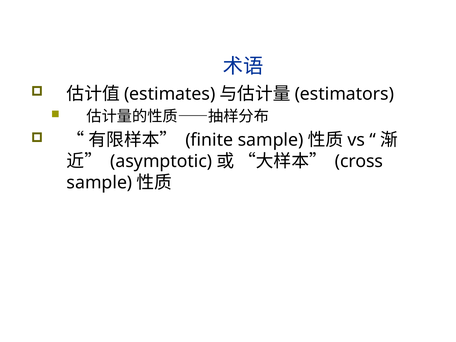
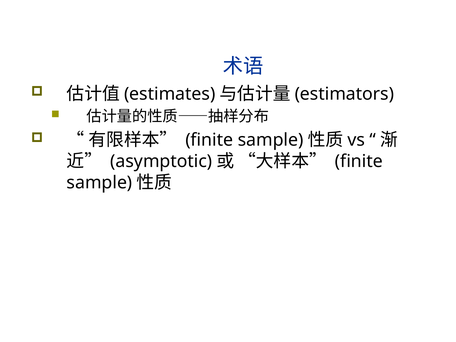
cross: cross -> finite (359, 161)
